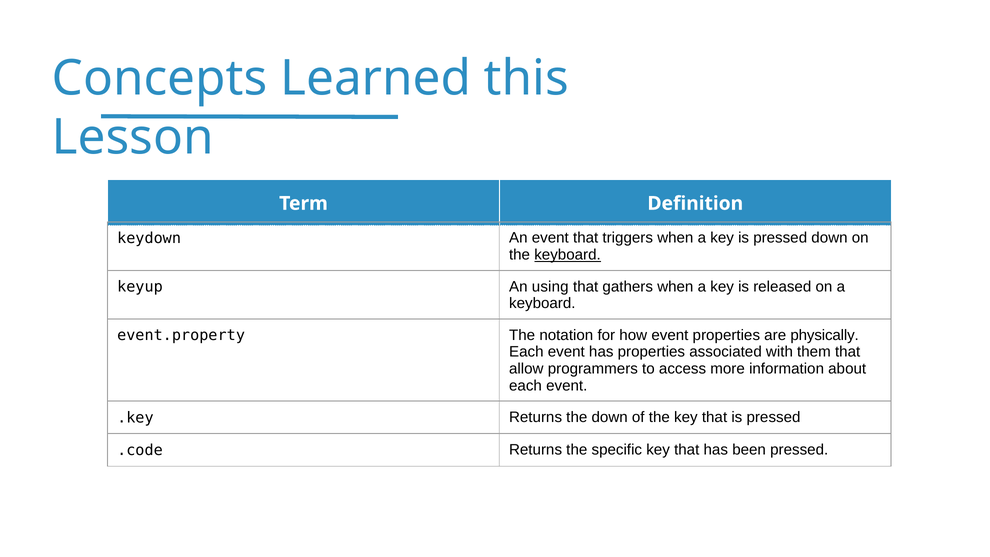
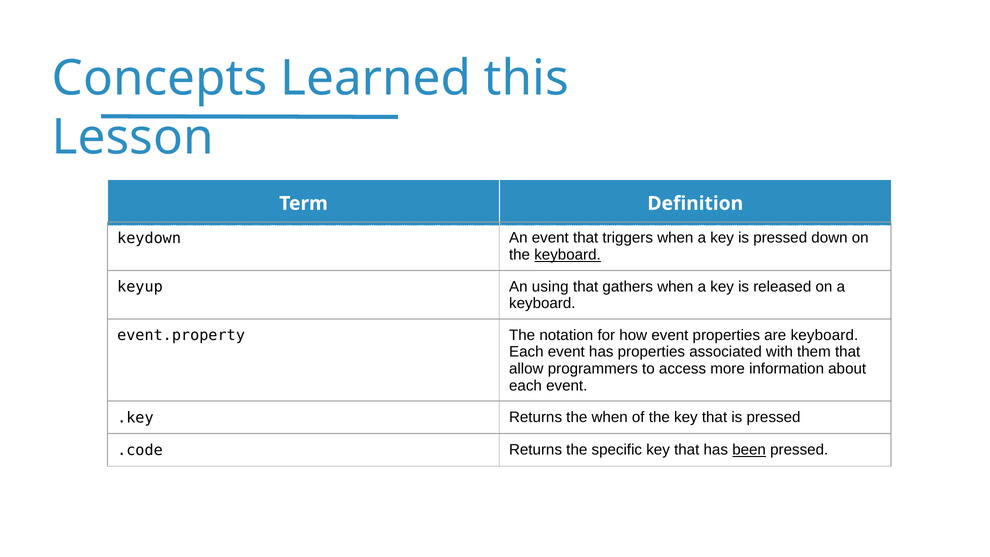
are physically: physically -> keyboard (824, 335)
the down: down -> when (610, 417)
been underline: none -> present (749, 450)
